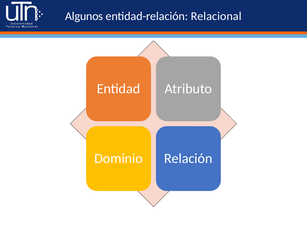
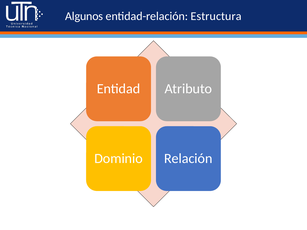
Relacional: Relacional -> Estructura (216, 16)
